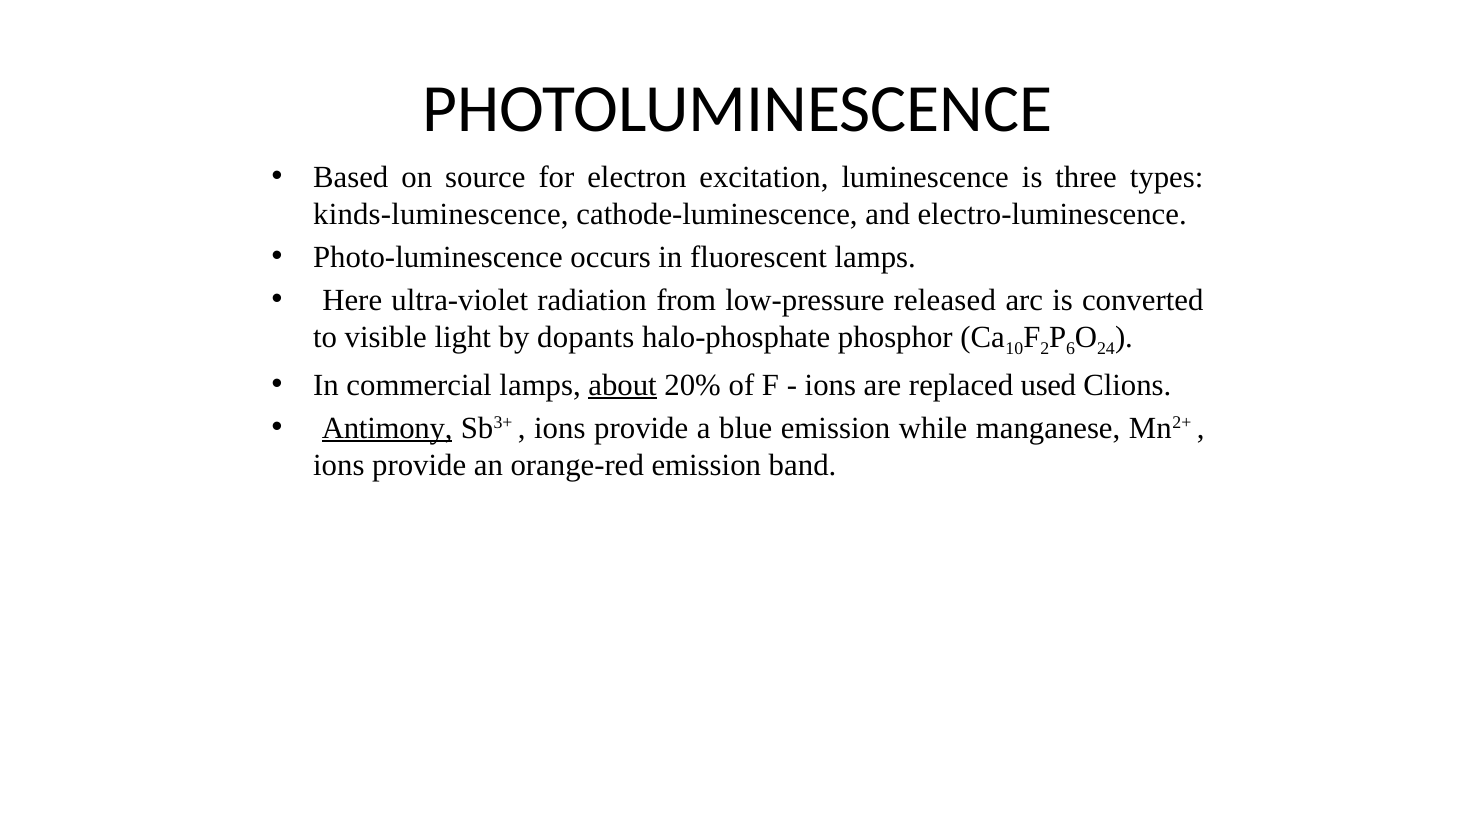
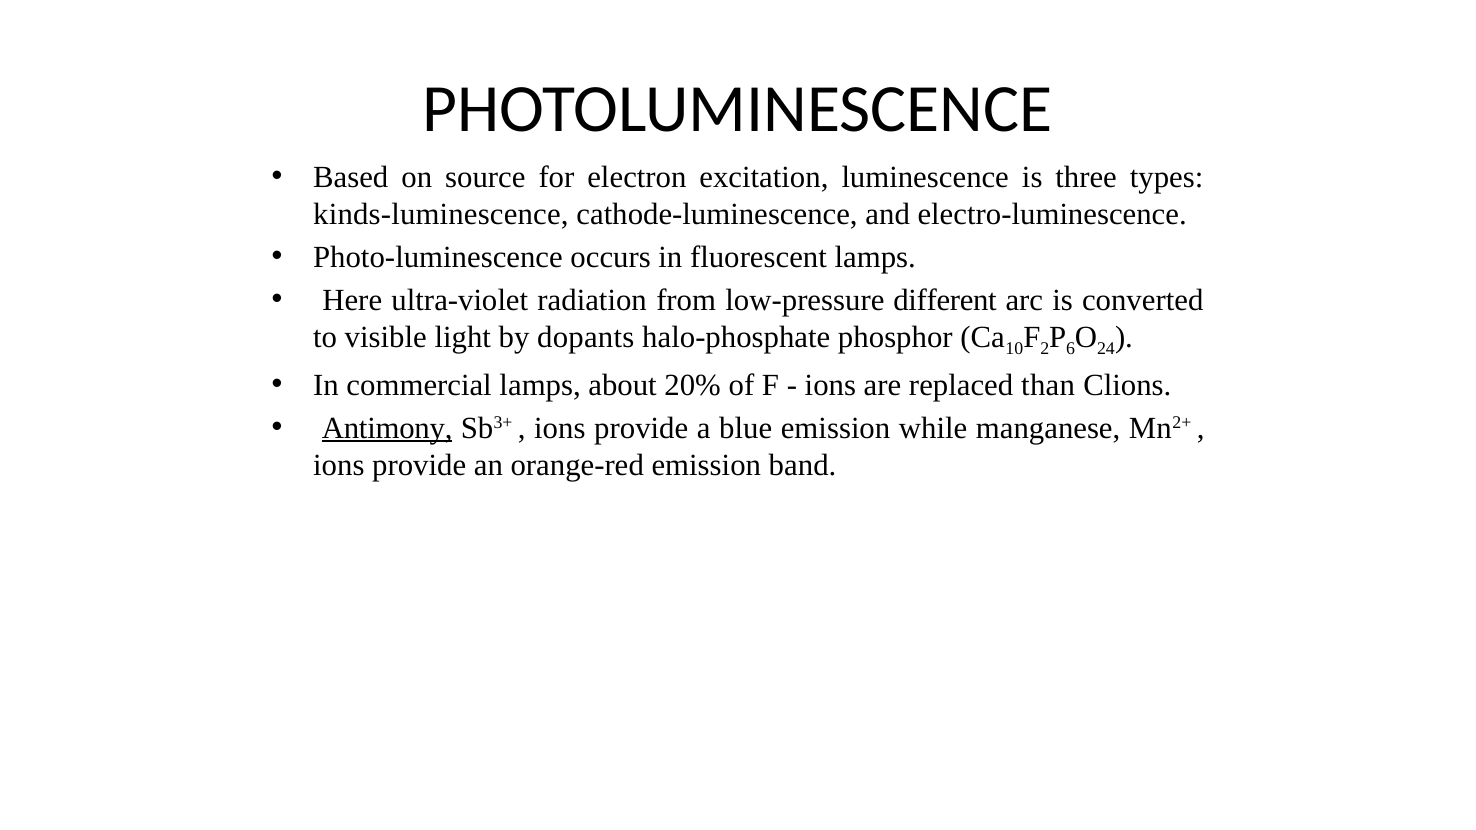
released: released -> different (945, 300)
about underline: present -> none (623, 385)
used: used -> than (1048, 385)
